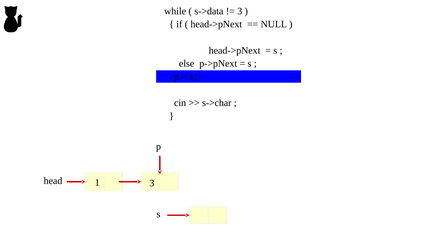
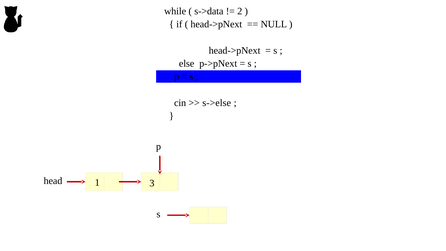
3: 3 -> 2 (240, 11)
s->char: s->char -> s->else (217, 103)
